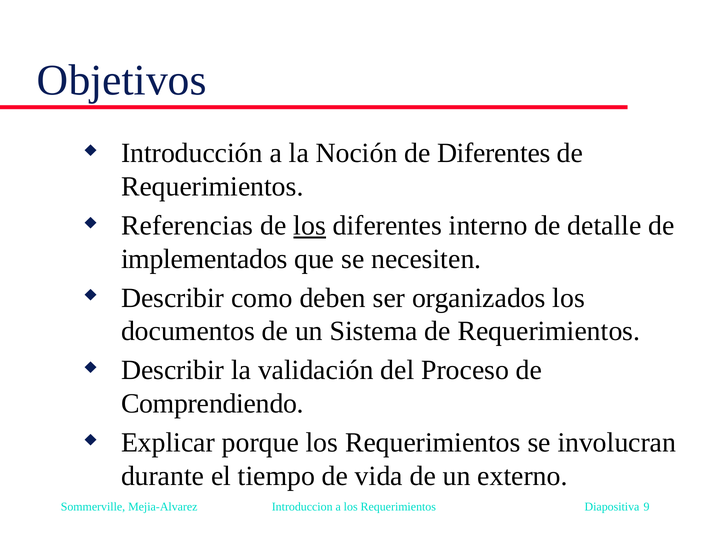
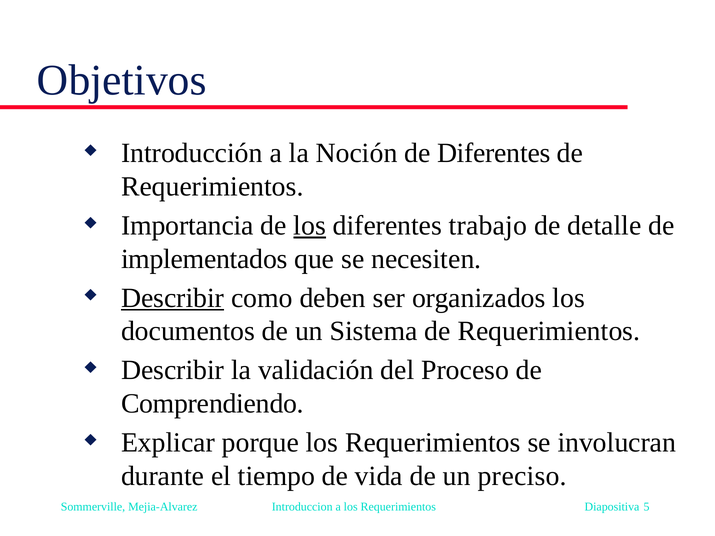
Referencias: Referencias -> Importancia (187, 226)
interno: interno -> trabajo (488, 226)
Describir underline: none -> present (173, 298)
externo: externo -> preciso (522, 476)
9: 9 -> 5 (647, 507)
